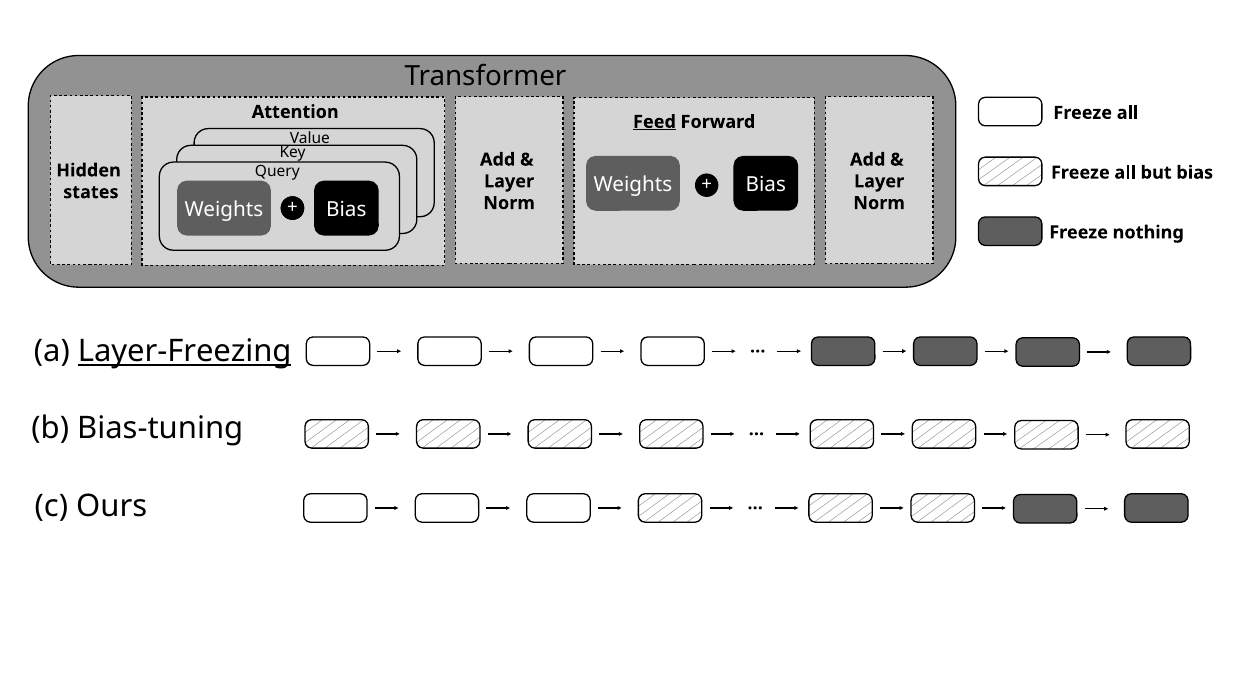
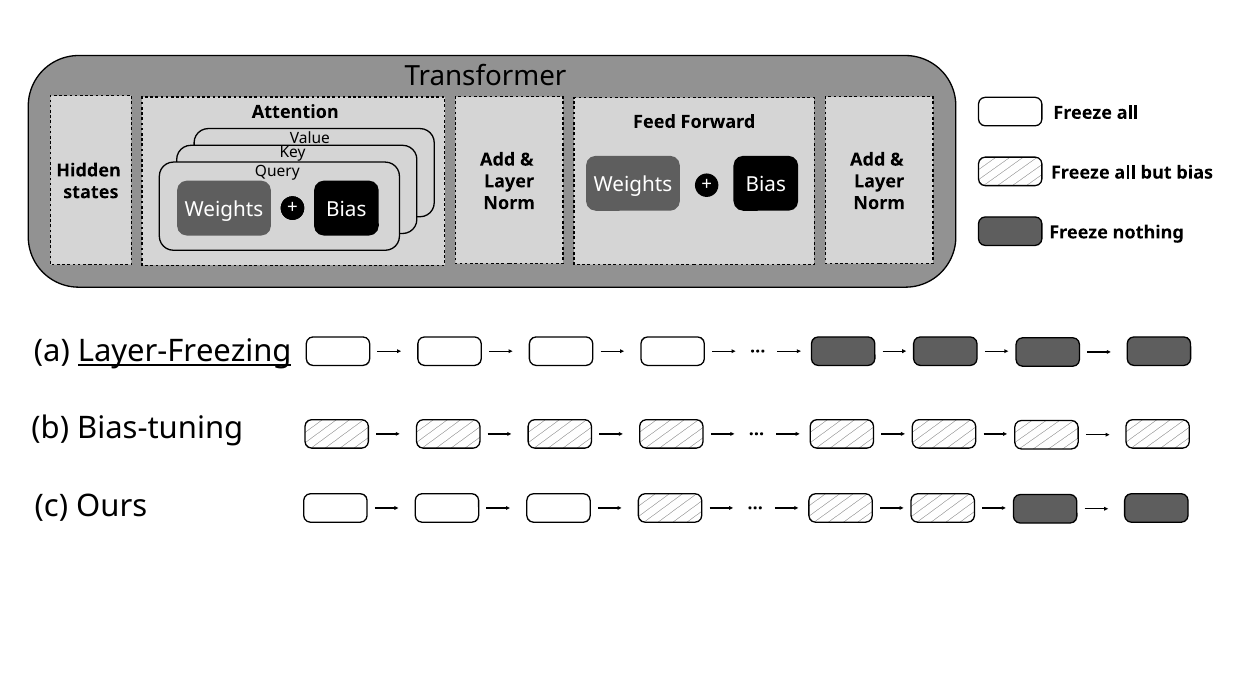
Feed underline: present -> none (654, 122)
